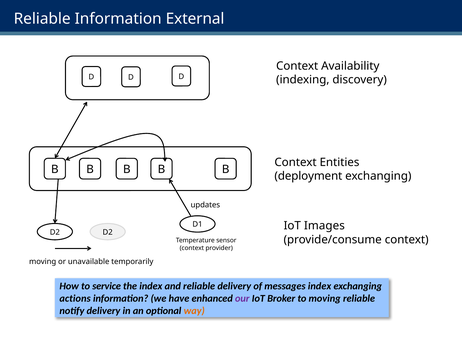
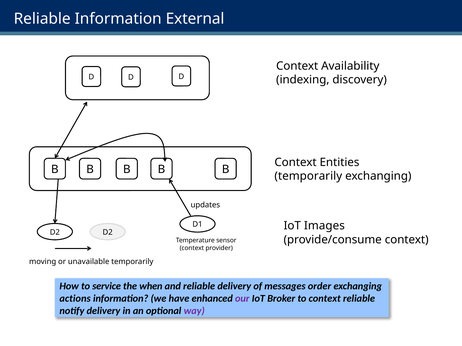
deployment: deployment -> temporarily (308, 176)
the index: index -> when (151, 287)
messages index: index -> order (320, 287)
to moving: moving -> context (325, 299)
way colour: orange -> purple (194, 311)
